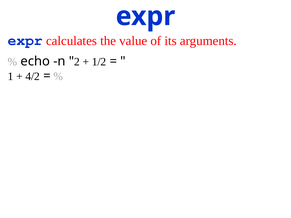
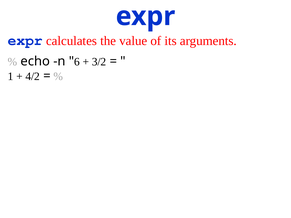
2: 2 -> 6 (77, 62)
1/2: 1/2 -> 3/2 (99, 62)
